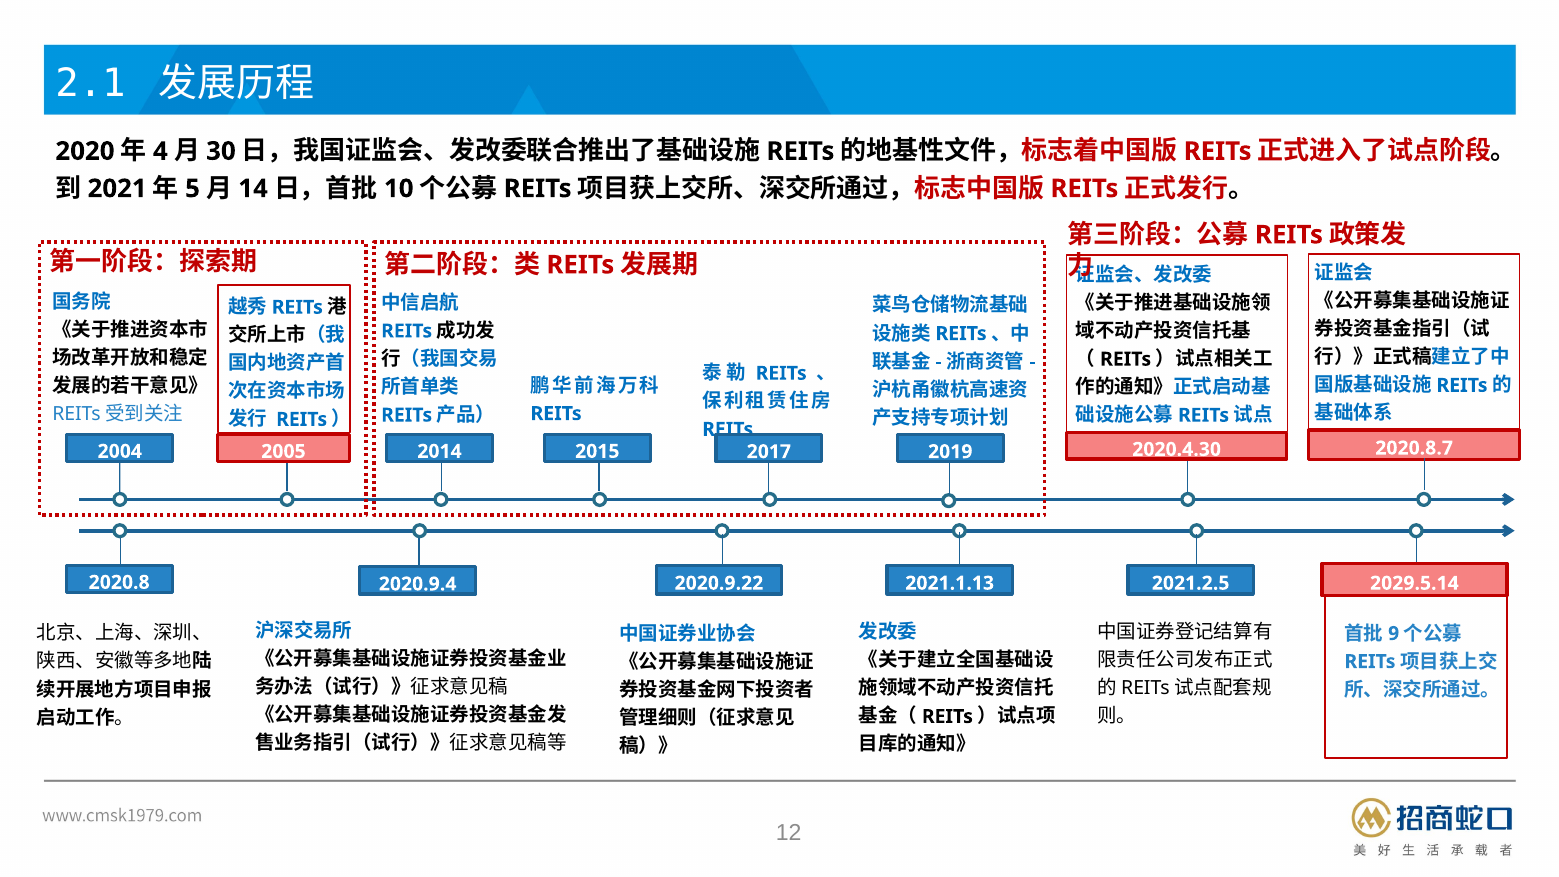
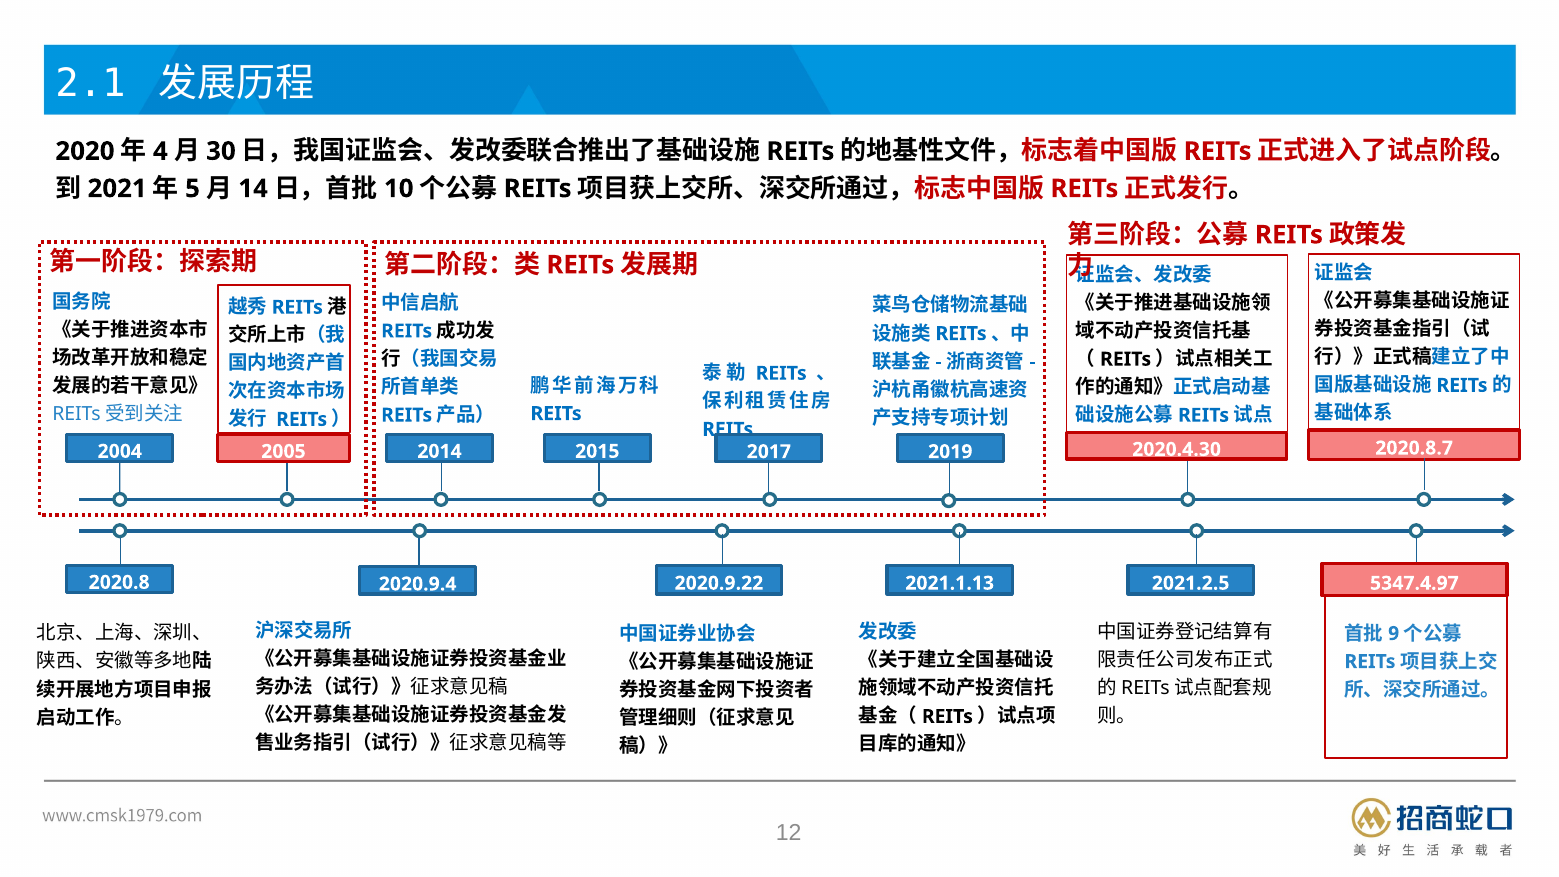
2029.5.14: 2029.5.14 -> 5347.4.97 (1414, 583)
